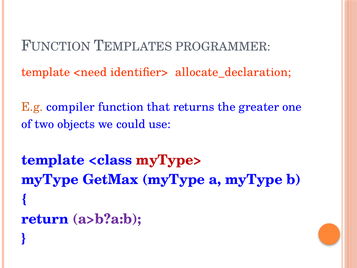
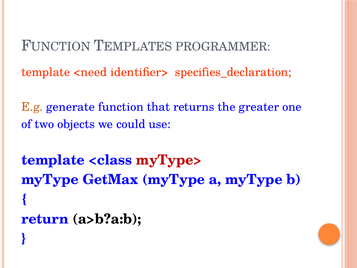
allocate_declaration: allocate_declaration -> specifies_declaration (233, 72)
compiler: compiler -> generate (71, 107)
a>b?a:b colour: purple -> black (107, 219)
